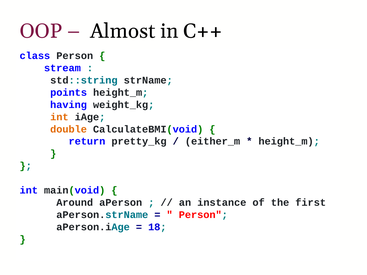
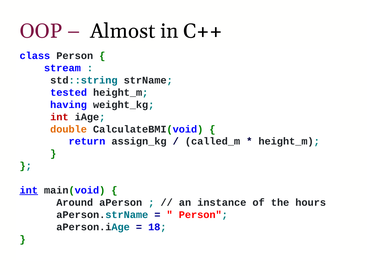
points: points -> tested (69, 93)
int colour: orange -> red (59, 117)
pretty_kg: pretty_kg -> assign_kg (139, 141)
either_m: either_m -> called_m (213, 141)
int underline: none -> present (29, 190)
first: first -> hours (311, 203)
